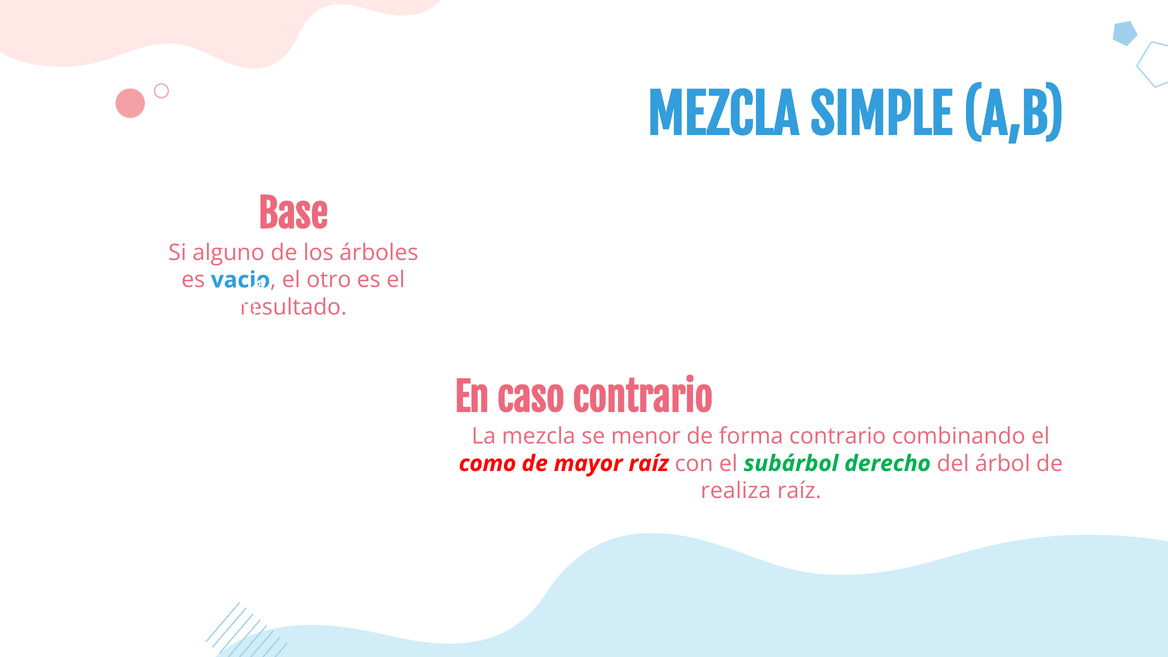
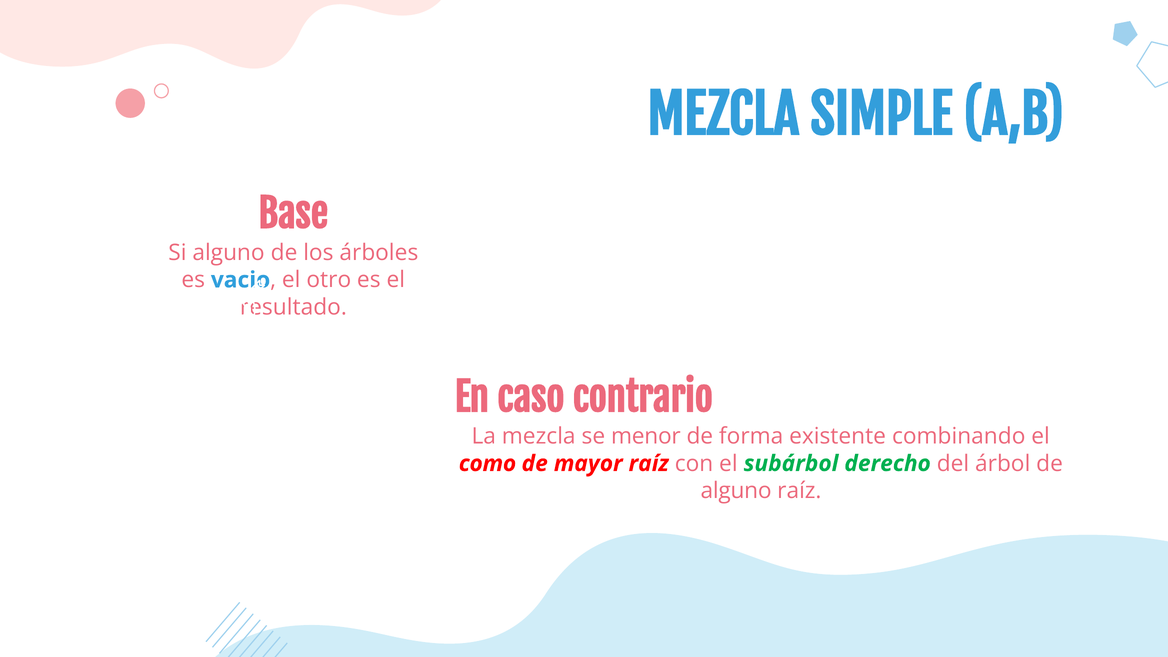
forma contrario: contrario -> existente (838, 436)
realiza: realiza -> alguno (736, 491)
